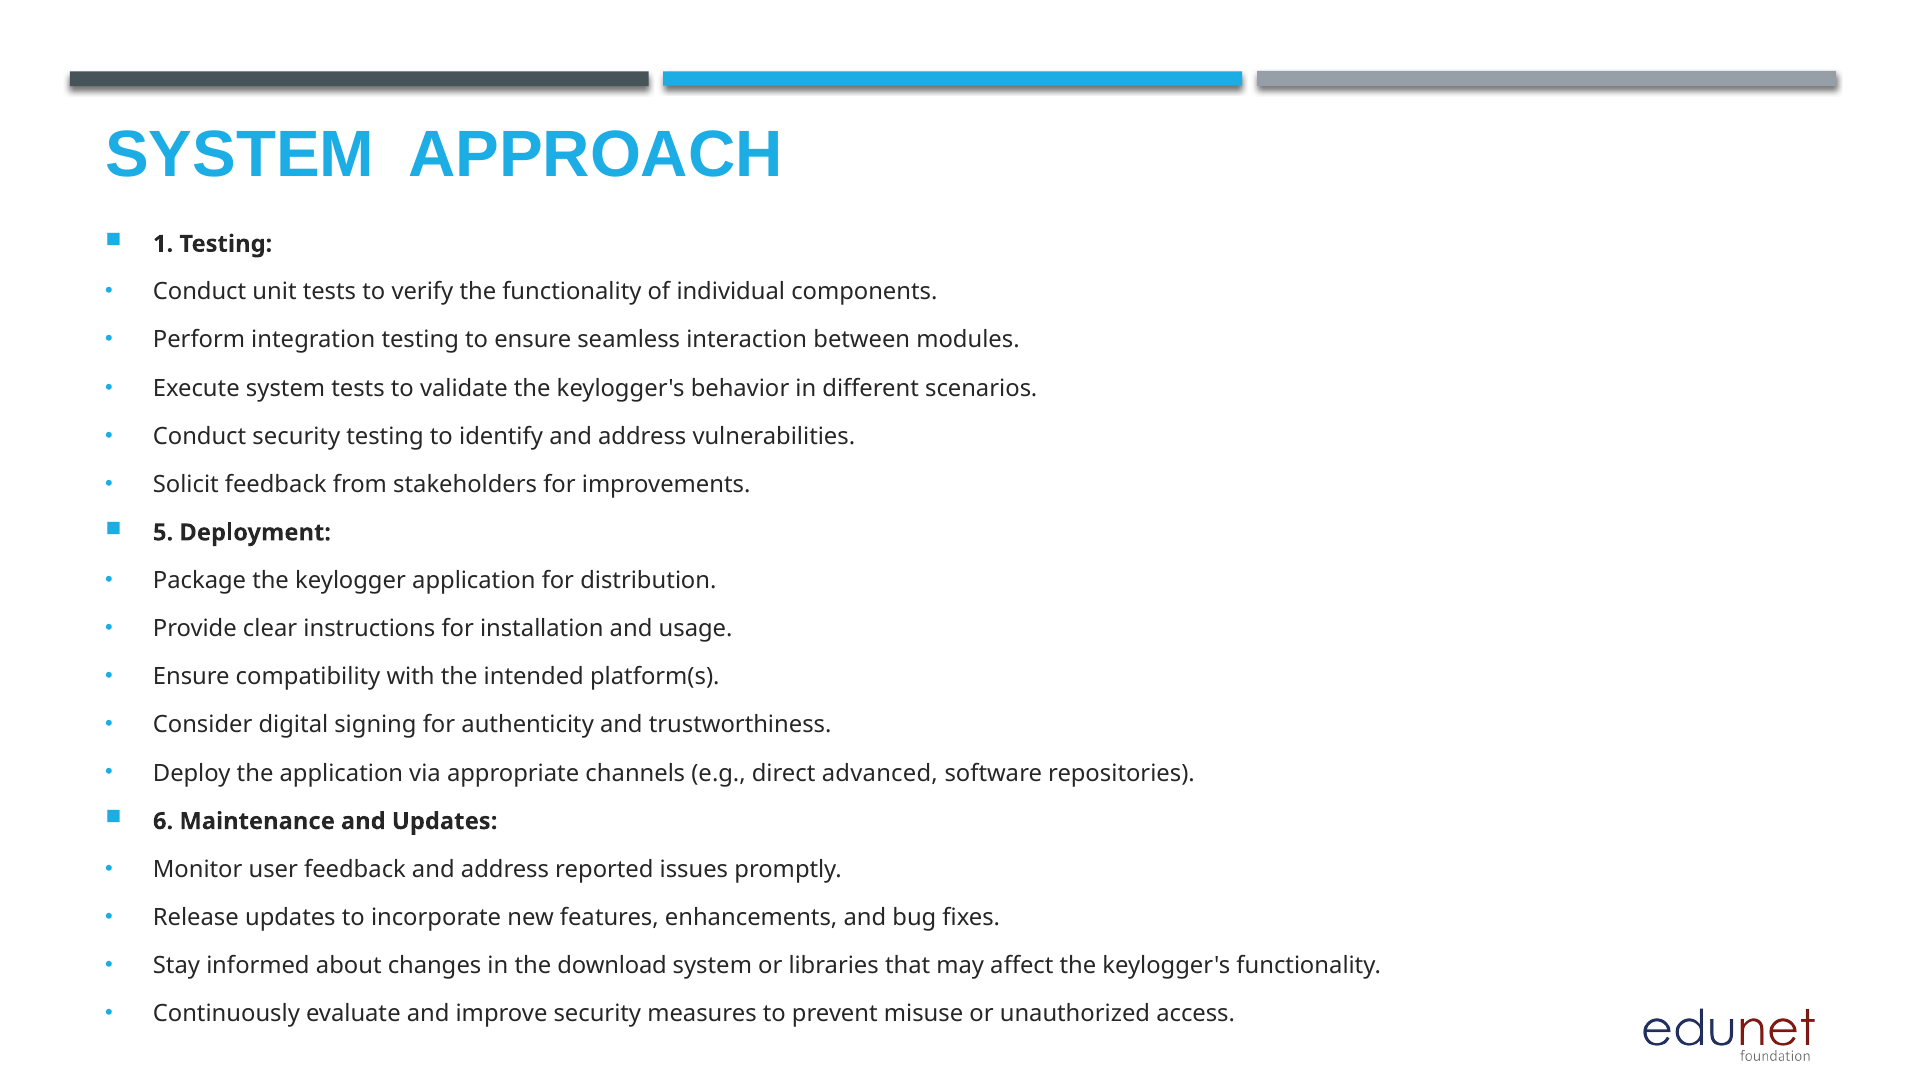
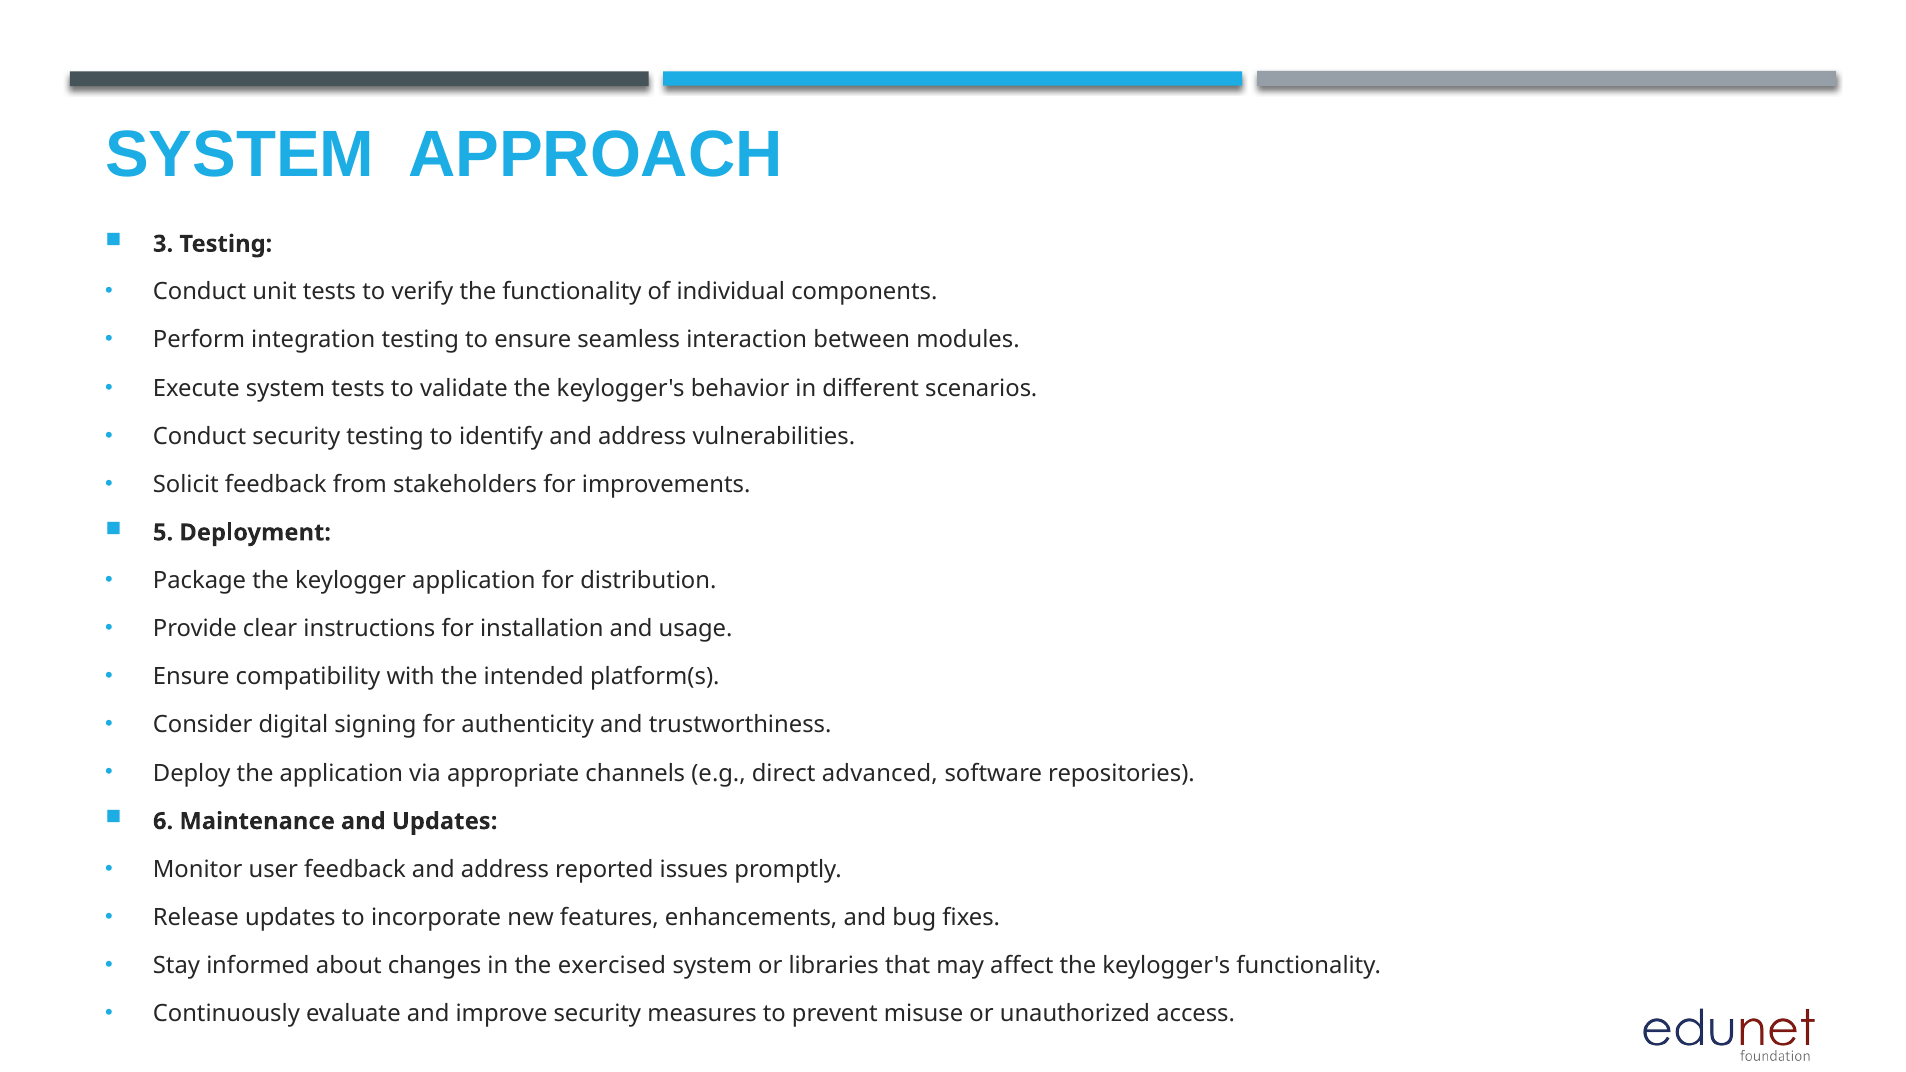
1: 1 -> 3 (163, 244)
download: download -> exercised (612, 966)
